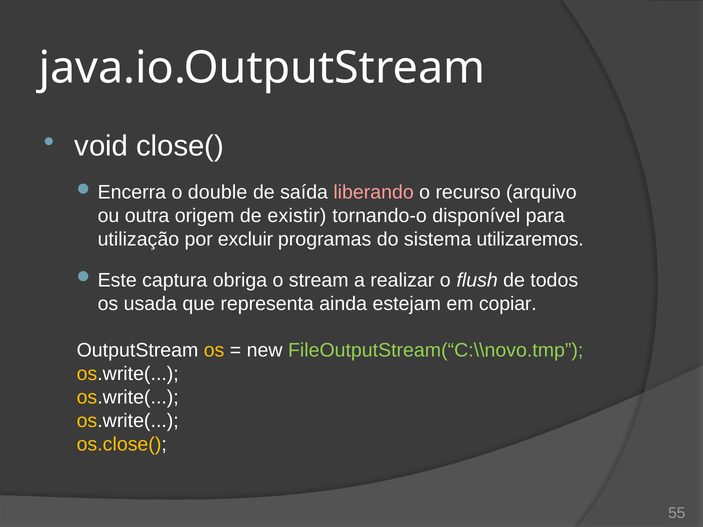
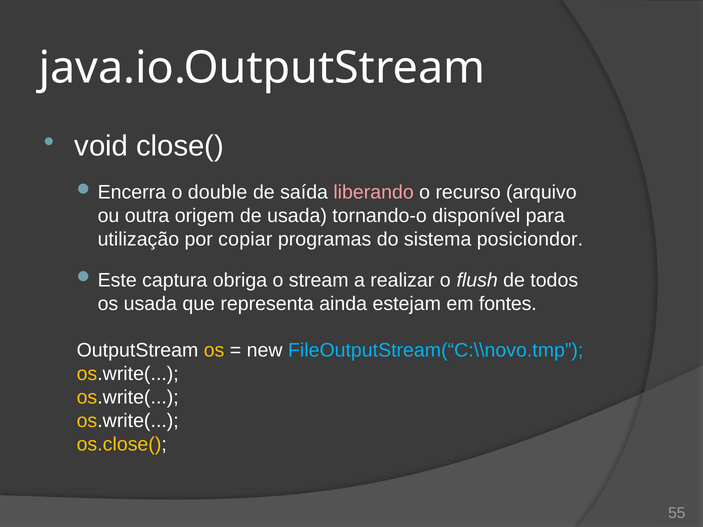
de existir: existir -> usada (297, 216)
excluir: excluir -> copiar (245, 239)
utilizaremos: utilizaremos -> posiciondor (530, 239)
copiar: copiar -> fontes (508, 304)
FileOutputStream(“C:\\novo.tmp colour: light green -> light blue (436, 351)
